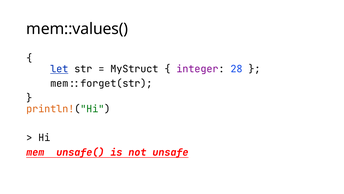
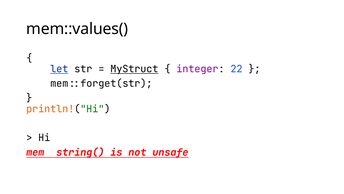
MyStruct underline: none -> present (134, 69)
28: 28 -> 22 (236, 69)
mem::unsafe(: mem::unsafe( -> mem::string( (65, 152)
